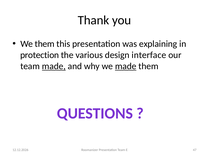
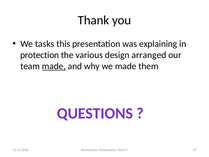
We them: them -> tasks (45, 44)
interface: interface -> arranged (149, 55)
made underline: present -> none (126, 66)
